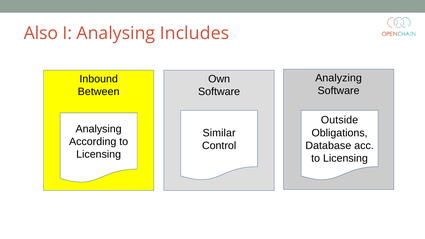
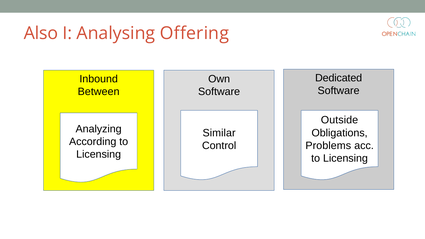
Includes: Includes -> Offering (194, 33)
Analyzing: Analyzing -> Dedicated (339, 78)
Analysing: Analysing -> Analyzing (99, 129)
Database: Database -> Problems (328, 146)
